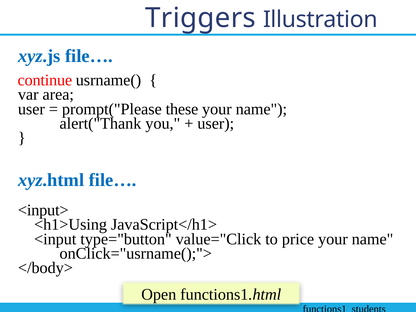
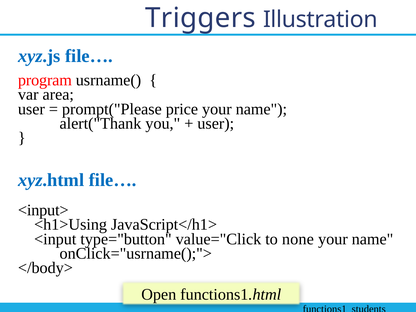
continue: continue -> program (45, 80)
these: these -> price (182, 109)
price: price -> none (298, 239)
